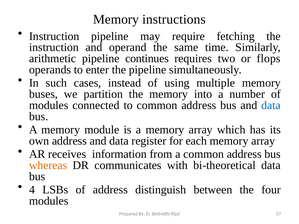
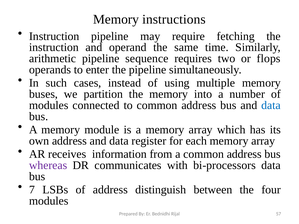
continues: continues -> sequence (147, 59)
whereas colour: orange -> purple (48, 165)
bi-theoretical: bi-theoretical -> bi-processors (225, 165)
4: 4 -> 7 (32, 190)
